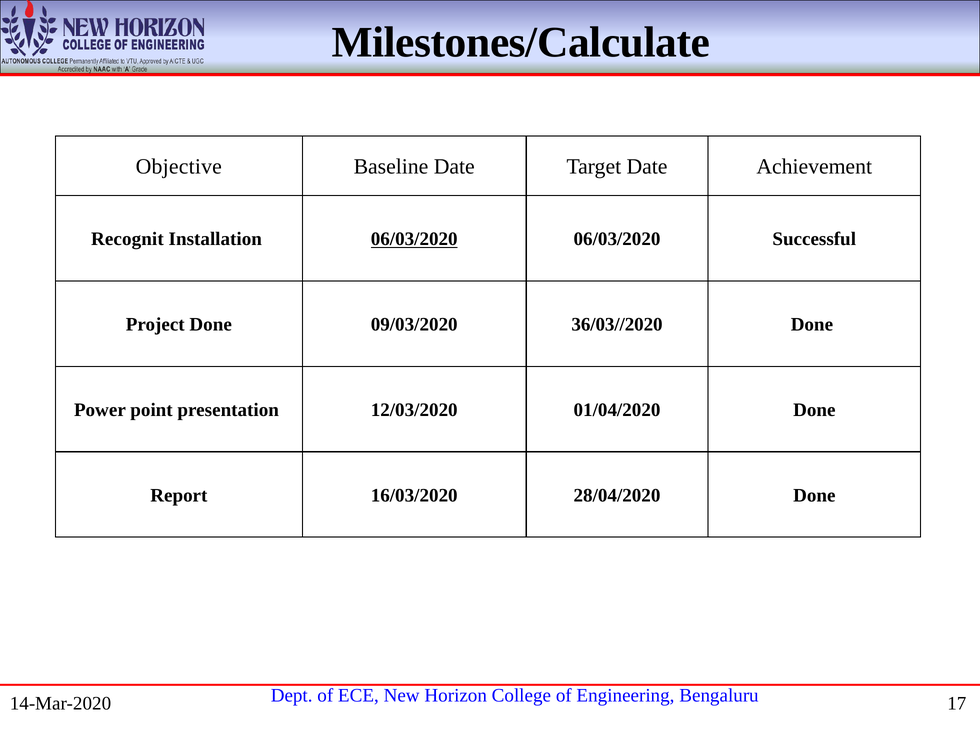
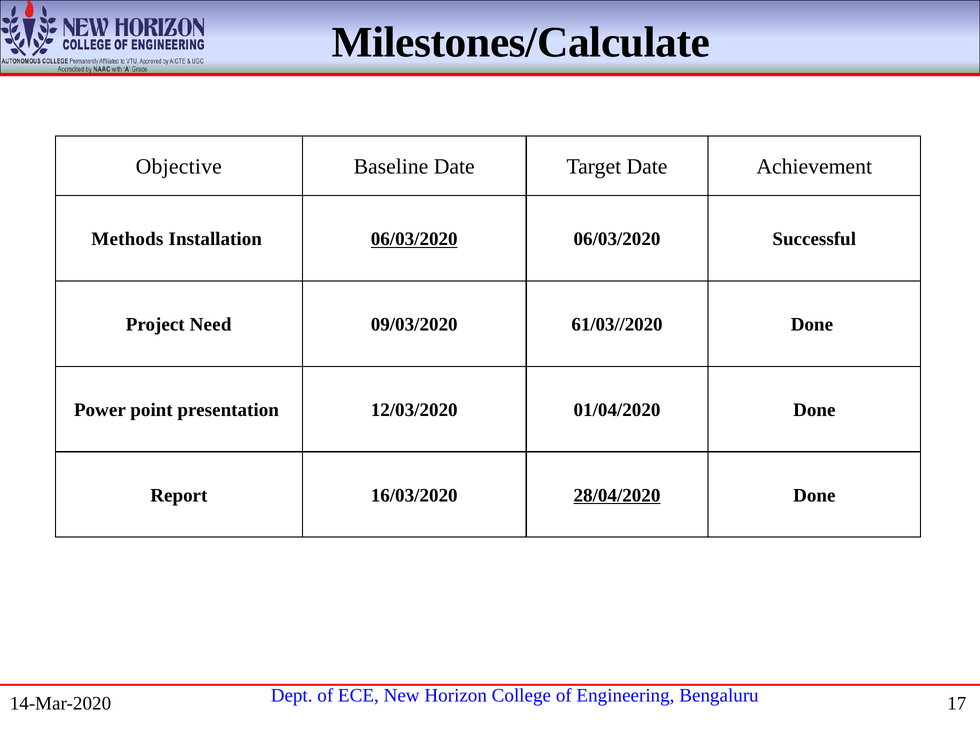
Recognit: Recognit -> Methods (127, 239)
Project Done: Done -> Need (211, 325)
36/03//2020: 36/03//2020 -> 61/03//2020 (617, 325)
28/04/2020 underline: none -> present (617, 495)
